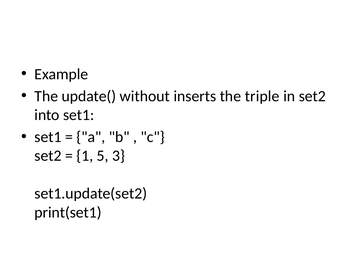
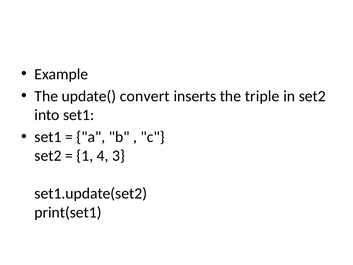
without: without -> convert (145, 96)
5: 5 -> 4 (103, 156)
